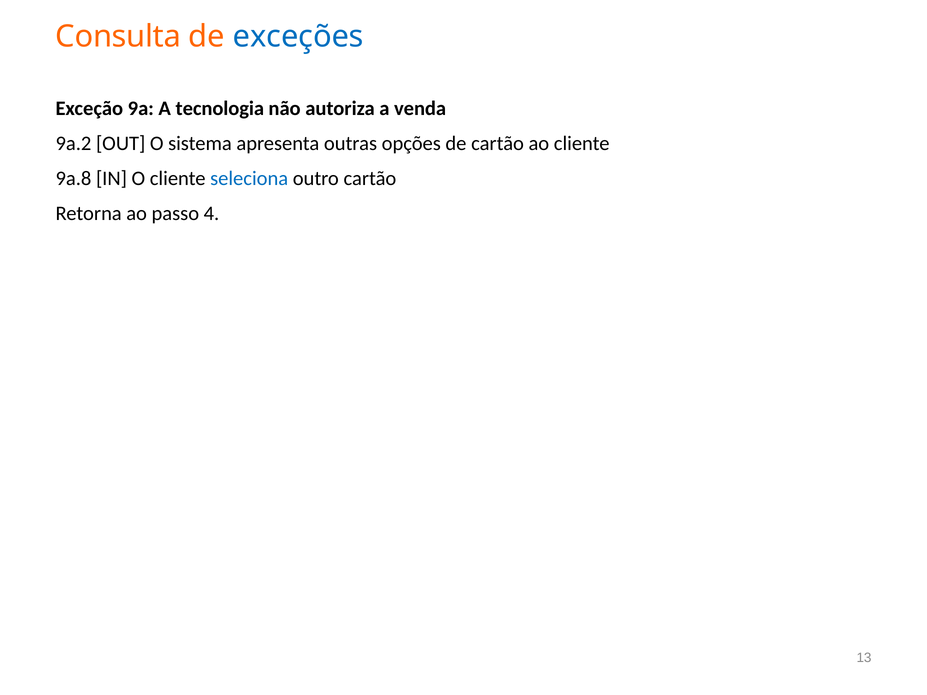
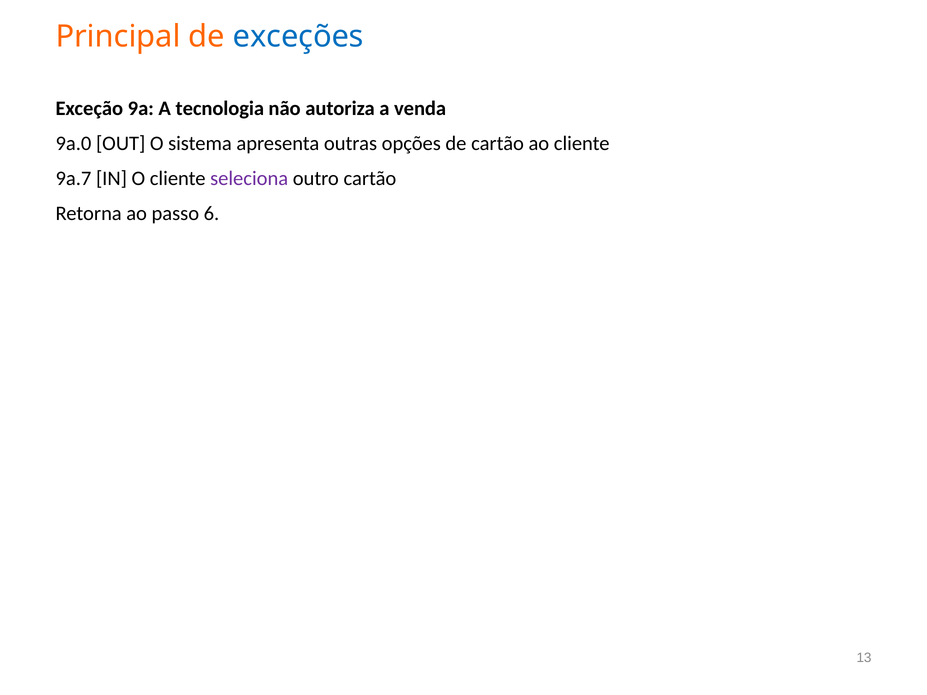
Consulta: Consulta -> Principal (118, 37)
9a.2: 9a.2 -> 9a.0 (73, 143)
9a.8: 9a.8 -> 9a.7 (73, 179)
seleciona colour: blue -> purple (249, 179)
4: 4 -> 6 (211, 214)
